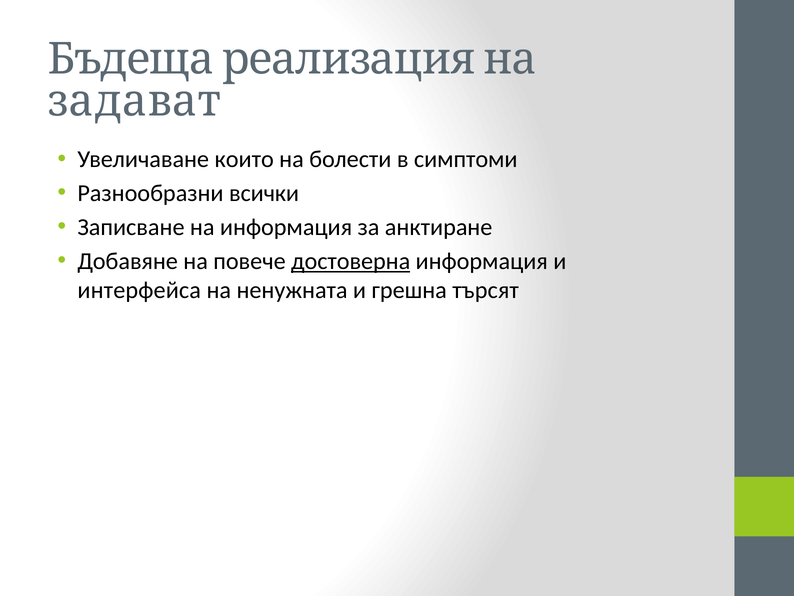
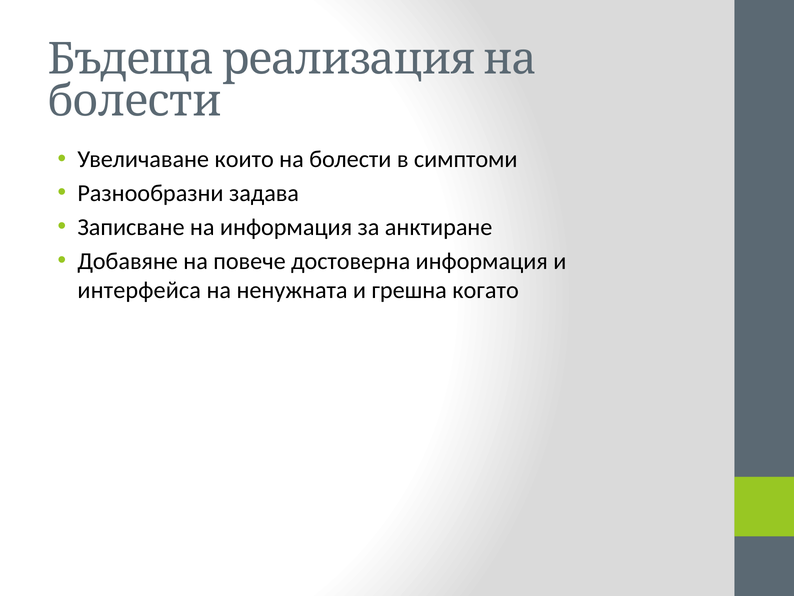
задават: задават -> болести (135, 101)
всички: всички -> задава (264, 193)
достоверна underline: present -> none (351, 261)
търсят: търсят -> когато (486, 290)
